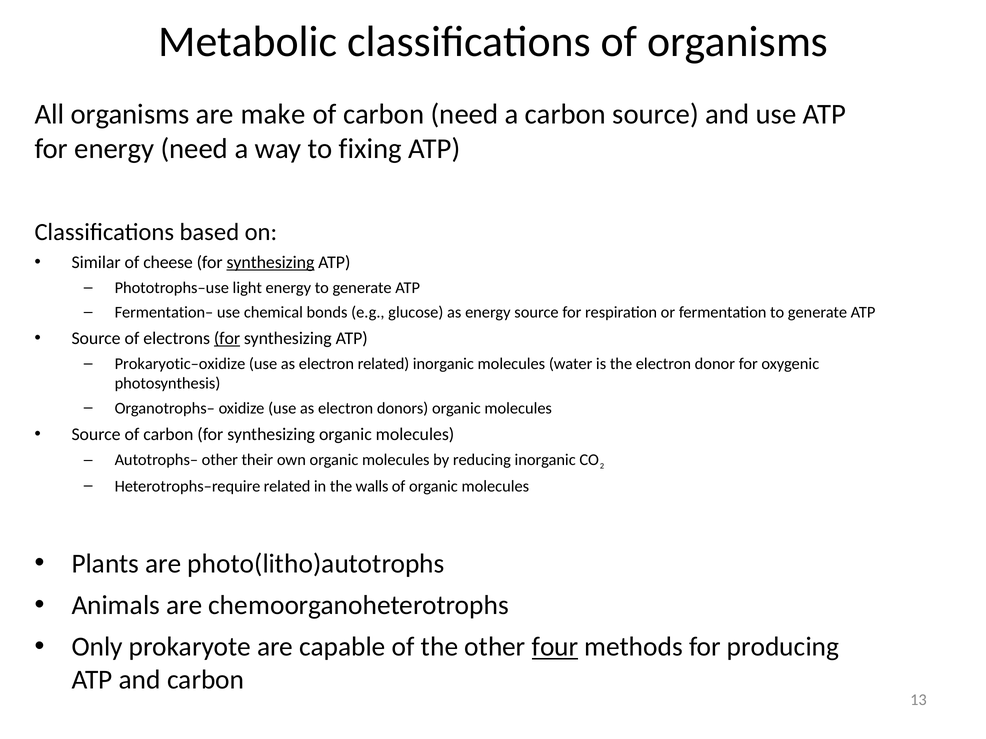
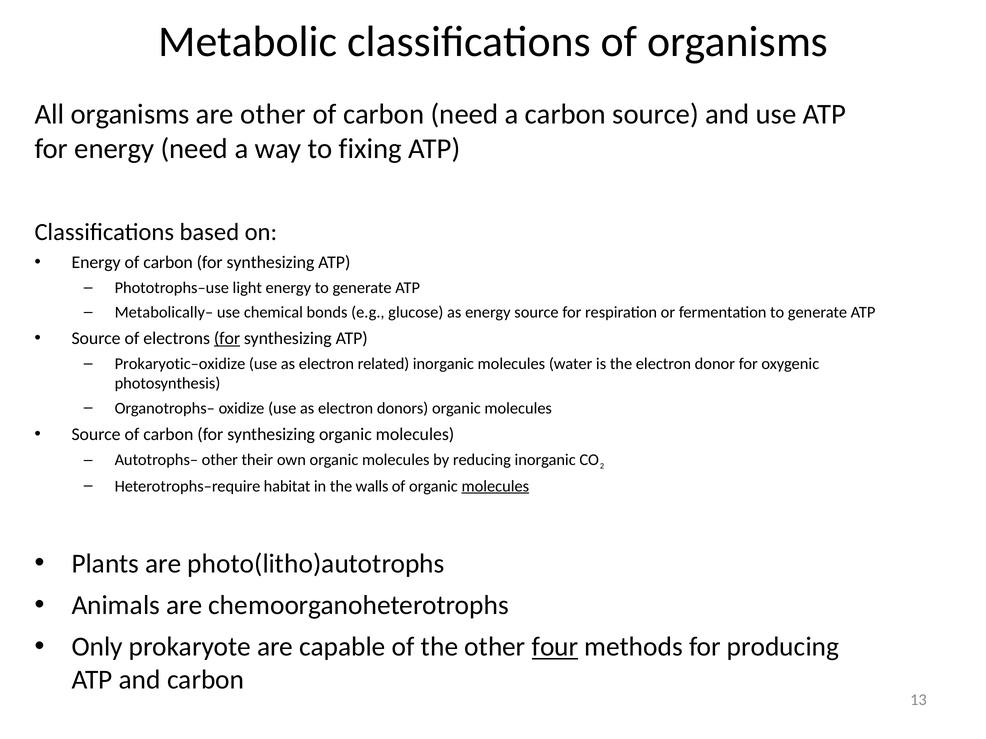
are make: make -> other (273, 115)
Similar: Similar -> Energy (96, 263)
cheese: cheese -> carbon (168, 263)
synthesizing underline: present -> none (270, 263)
Fermentation–: Fermentation– -> Metabolically– (164, 313)
Heterotrophs–require related: related -> habitat (287, 486)
molecules underline: none -> present (495, 486)
